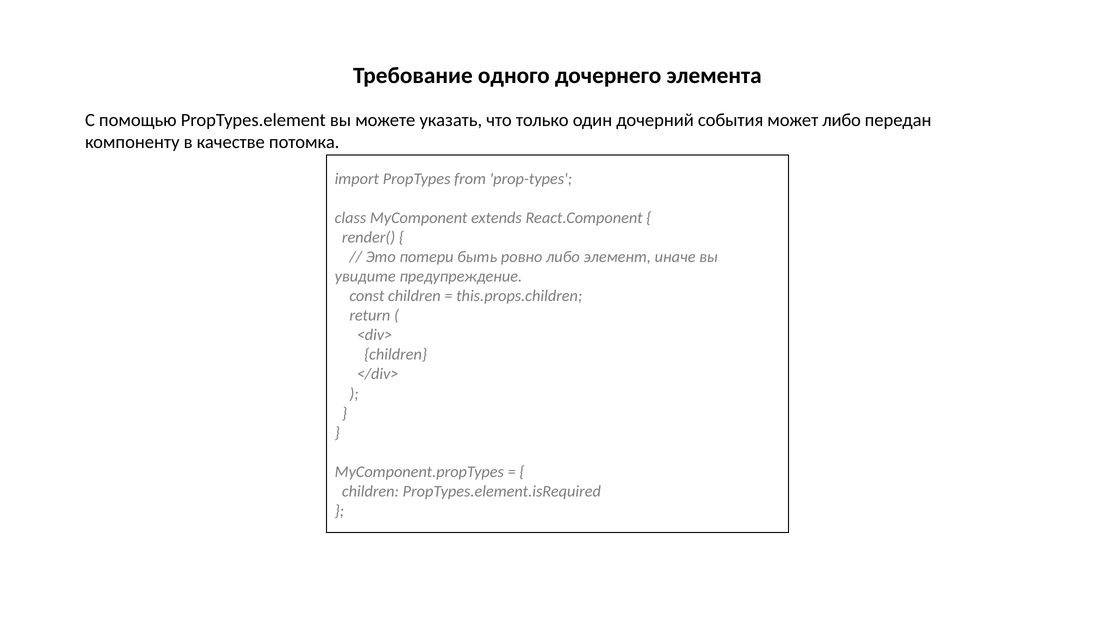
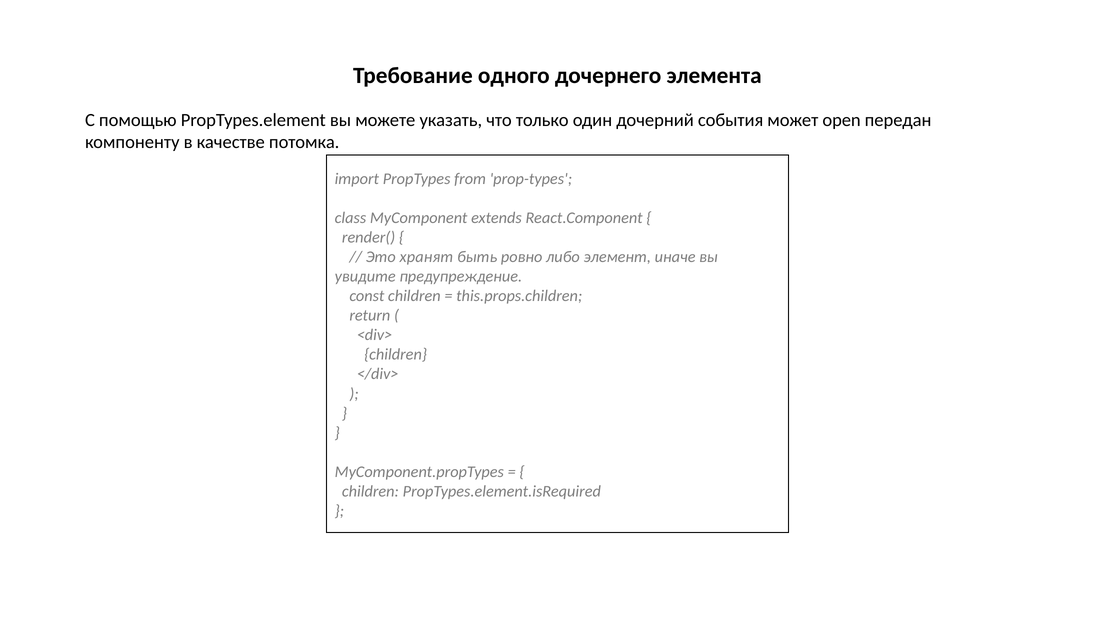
может либо: либо -> open (842, 120)
потери: потери -> хранят (426, 257)
